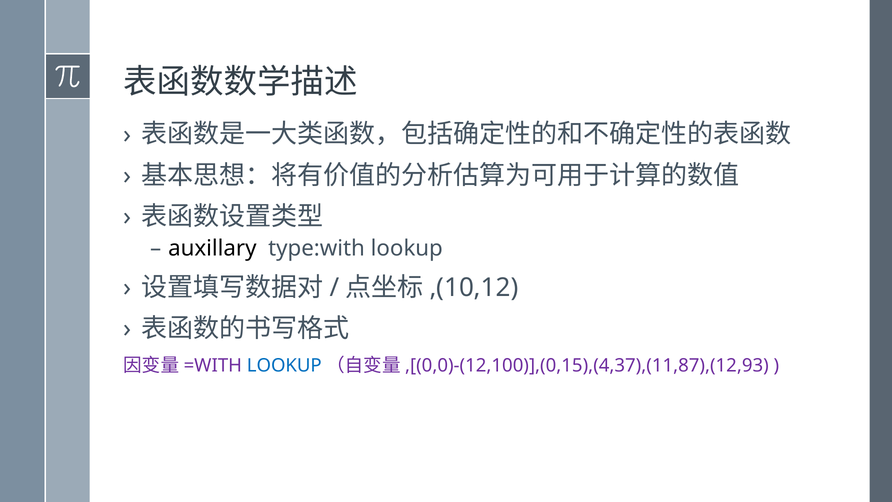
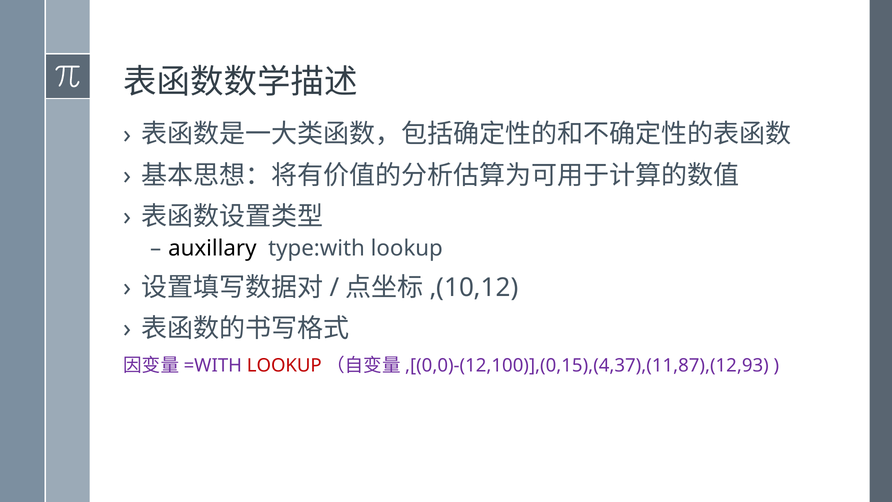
LOOKUP colour: blue -> red (284, 366)
